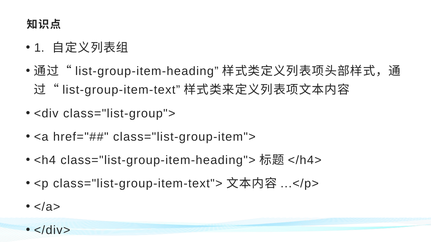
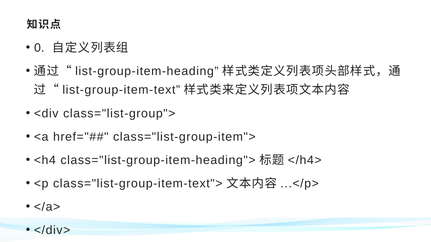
1: 1 -> 0 (39, 48)
